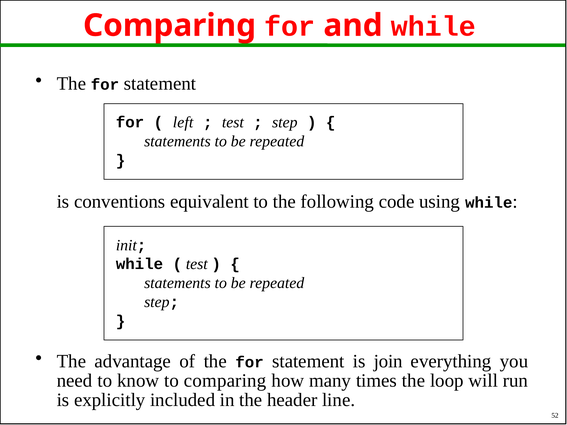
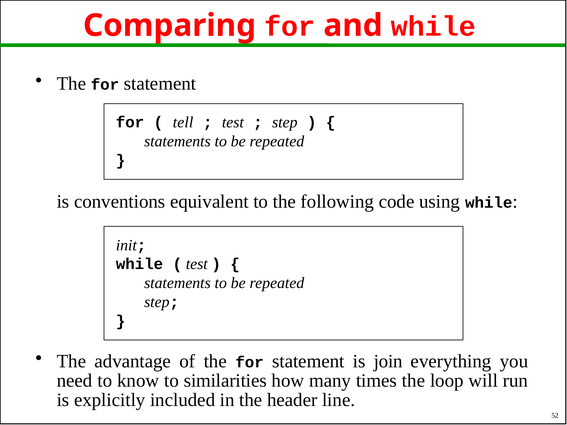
left: left -> tell (183, 123)
to comparing: comparing -> similarities (225, 381)
